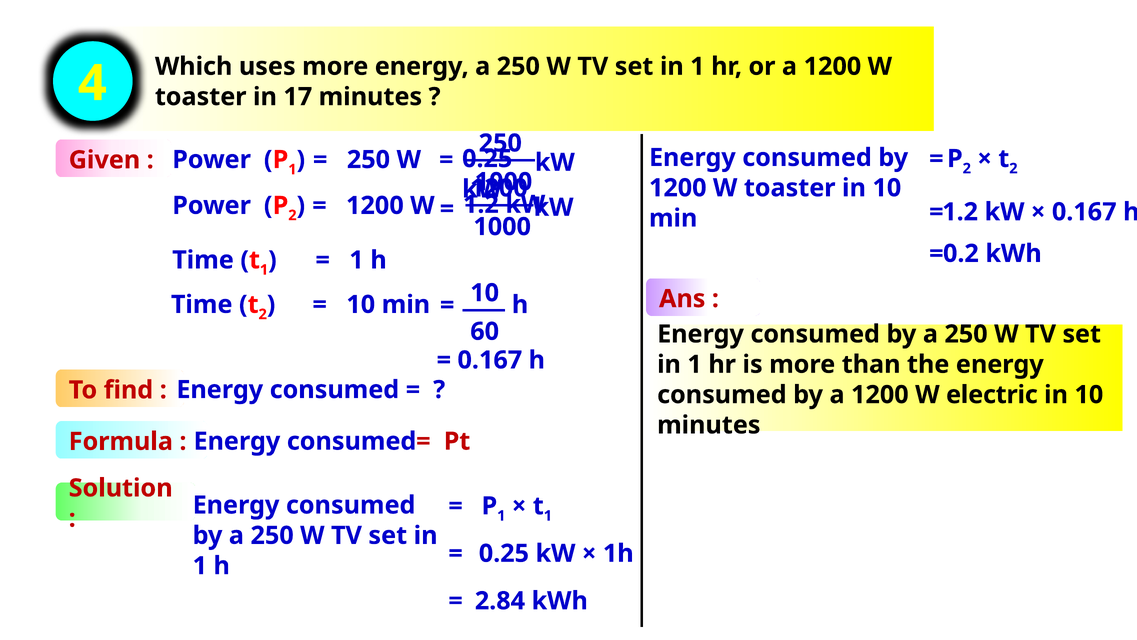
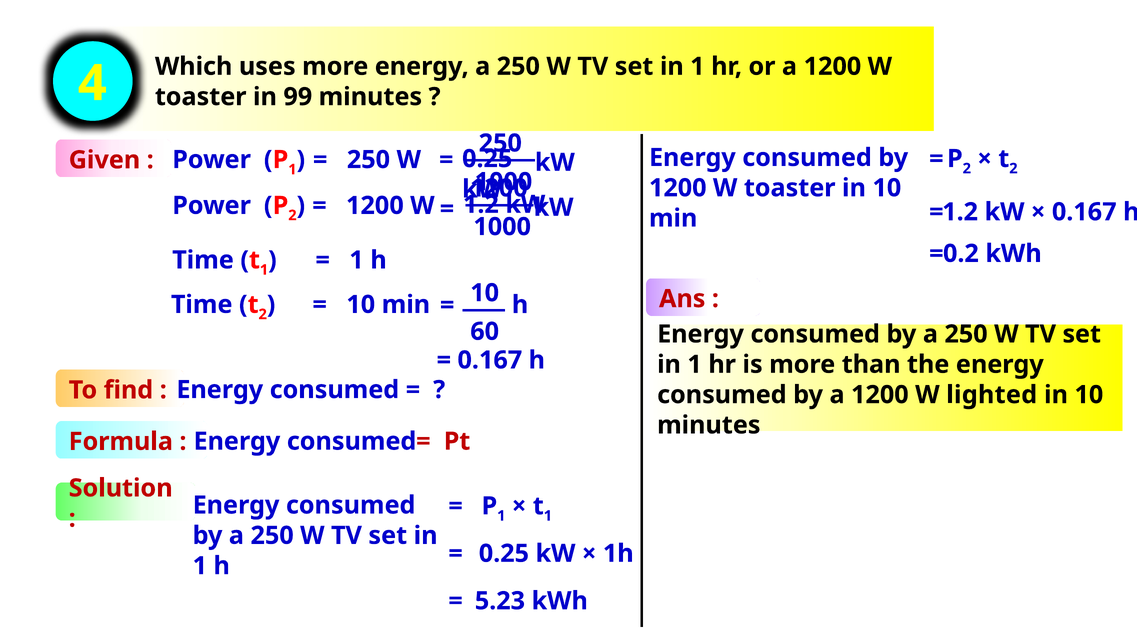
17: 17 -> 99 (298, 97)
electric: electric -> lighted (992, 395)
2.84: 2.84 -> 5.23 (500, 601)
